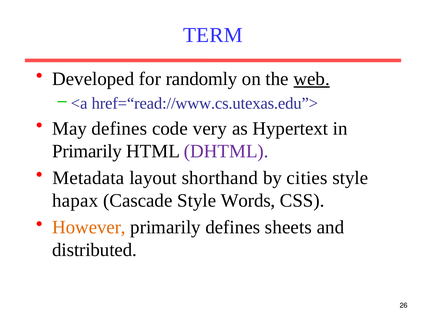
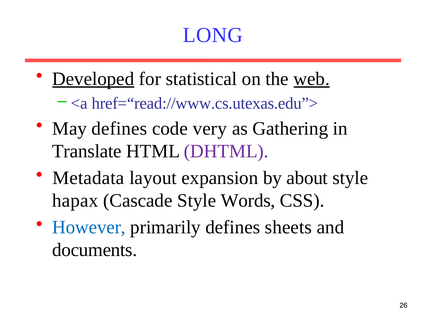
TERM: TERM -> LONG (213, 35)
Developed underline: none -> present (93, 79)
randomly: randomly -> statistical (201, 79)
Hypertext: Hypertext -> Gathering (290, 128)
Primarily: Primarily -> Translate (87, 151)
shorthand: shorthand -> expansion (220, 178)
cities: cities -> about (307, 178)
However colour: orange -> blue (89, 227)
distributed: distributed -> documents (95, 250)
